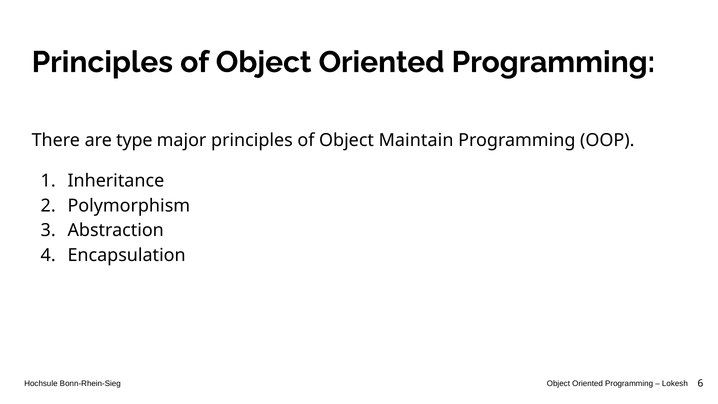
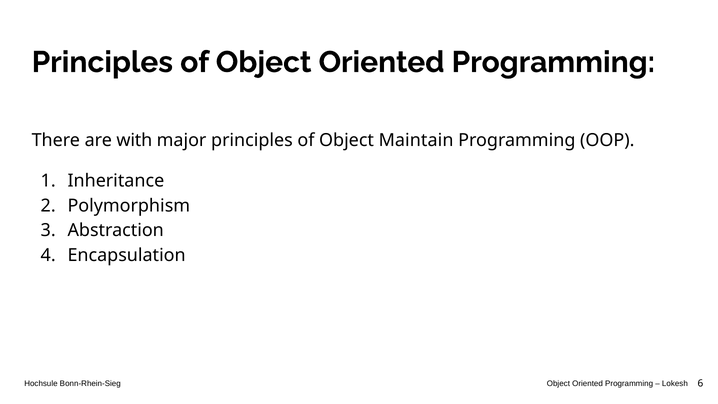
type: type -> with (134, 140)
